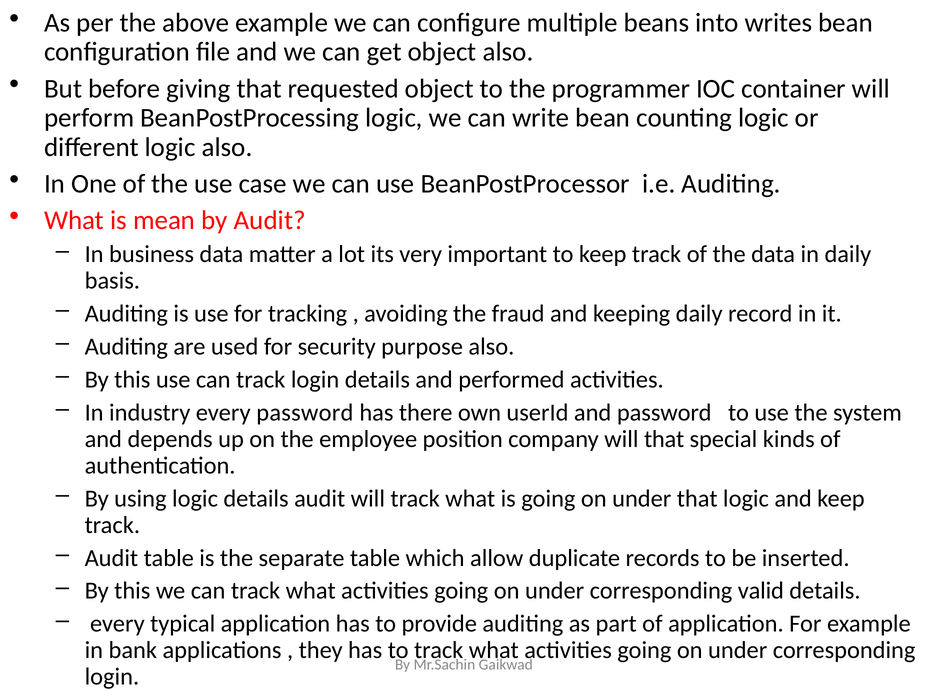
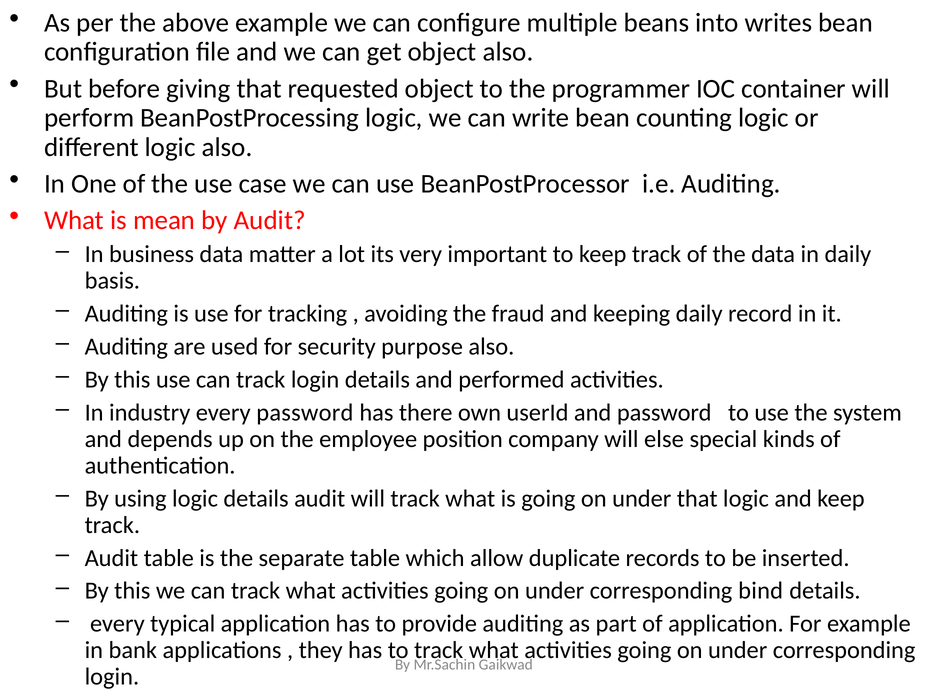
will that: that -> else (664, 439)
valid: valid -> bind (761, 591)
